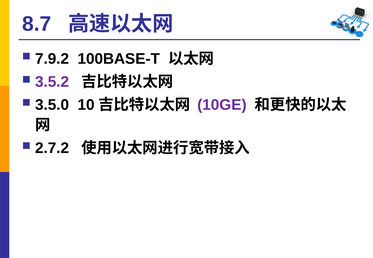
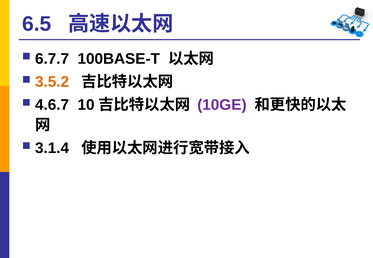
8.7: 8.7 -> 6.5 (37, 24)
7.9.2: 7.9.2 -> 6.7.7 (52, 59)
3.5.2 colour: purple -> orange (52, 82)
3.5.0: 3.5.0 -> 4.6.7 (52, 105)
2.7.2: 2.7.2 -> 3.1.4 (52, 148)
